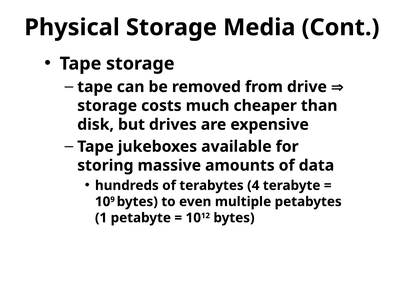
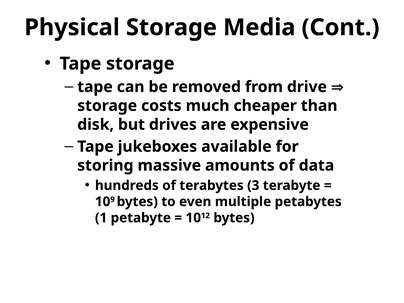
4: 4 -> 3 (253, 185)
